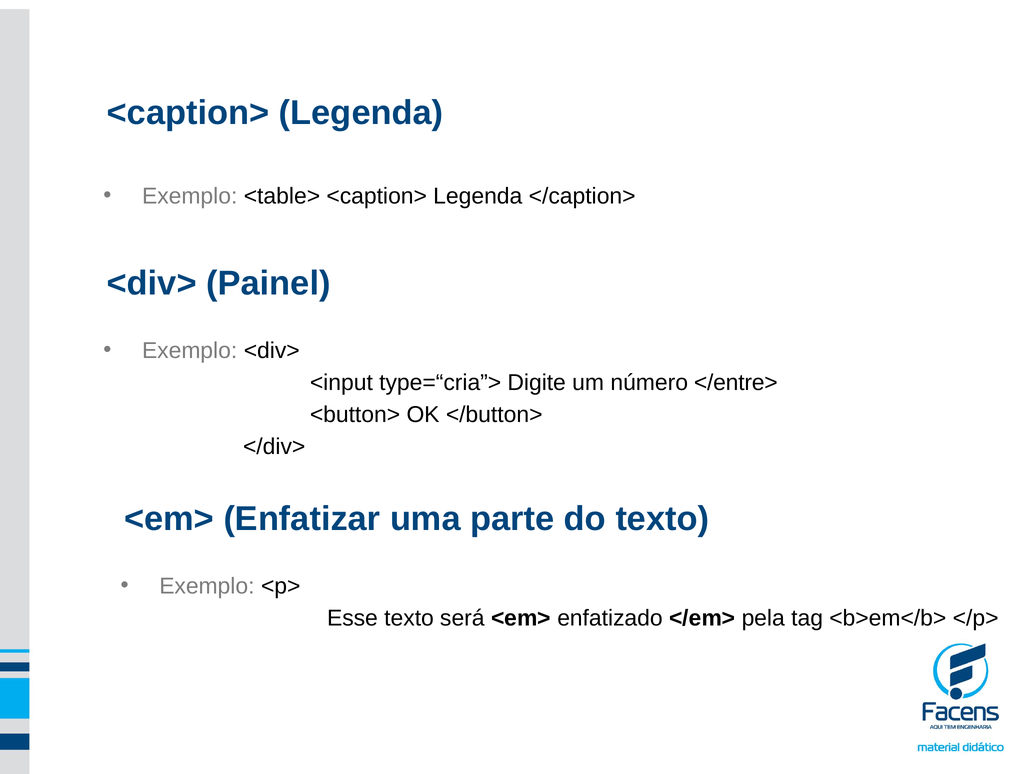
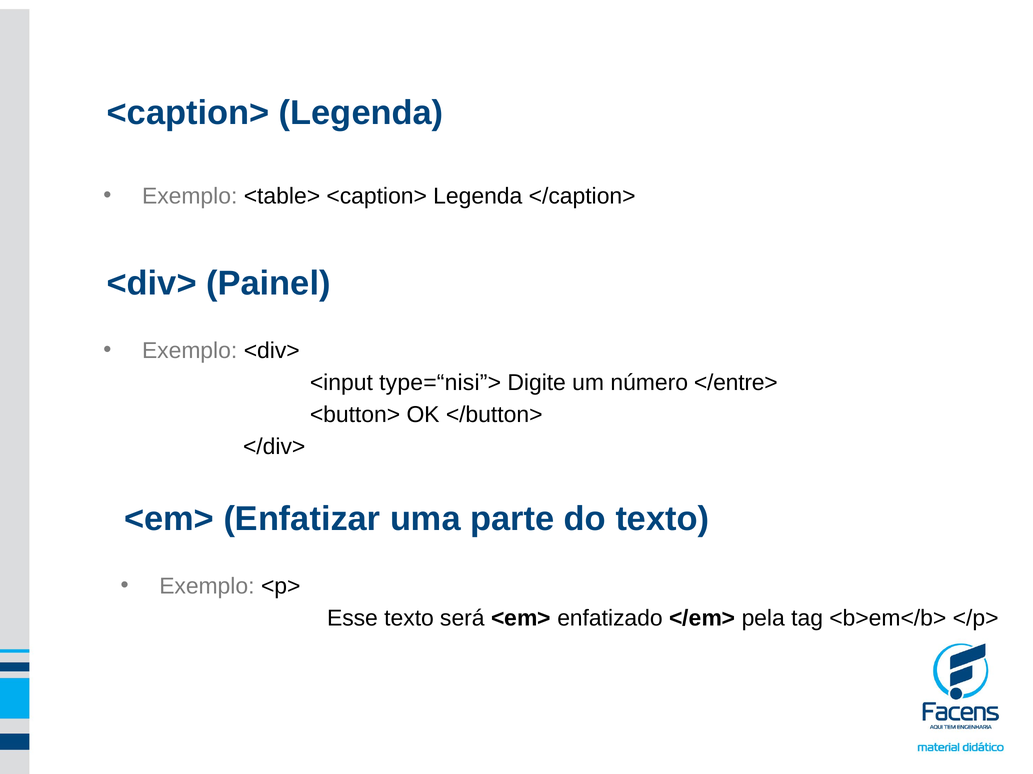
type=“cria”>: type=“cria”> -> type=“nisi”> (440, 383)
